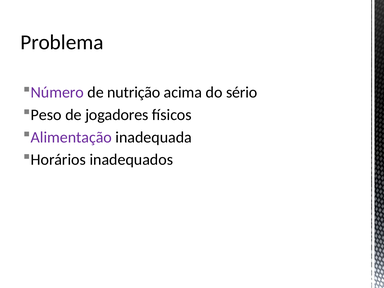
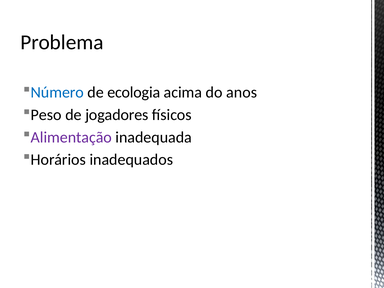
Número colour: purple -> blue (57, 92)
nutrição: nutrição -> ecologia (134, 92)
sério: sério -> anos (242, 92)
